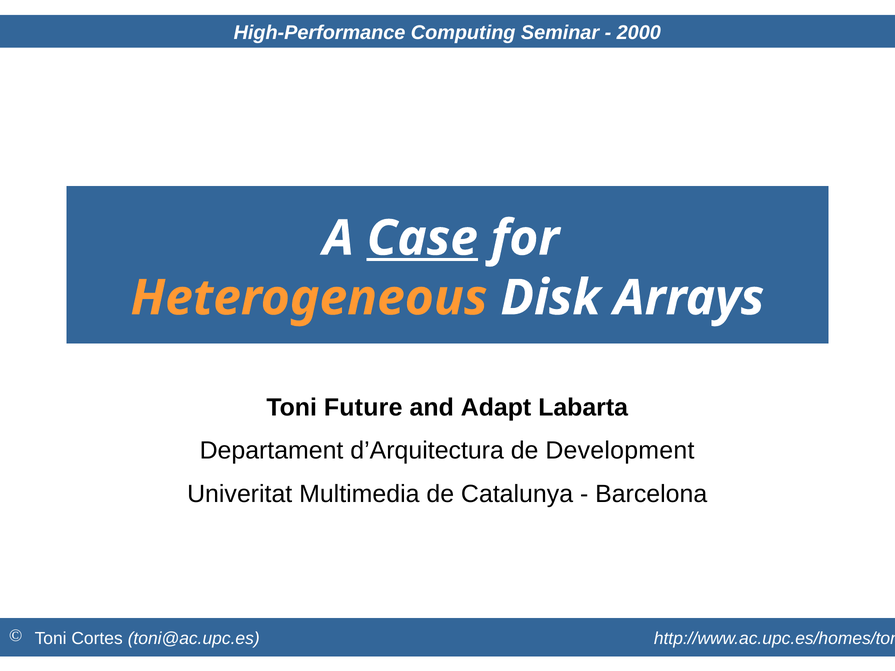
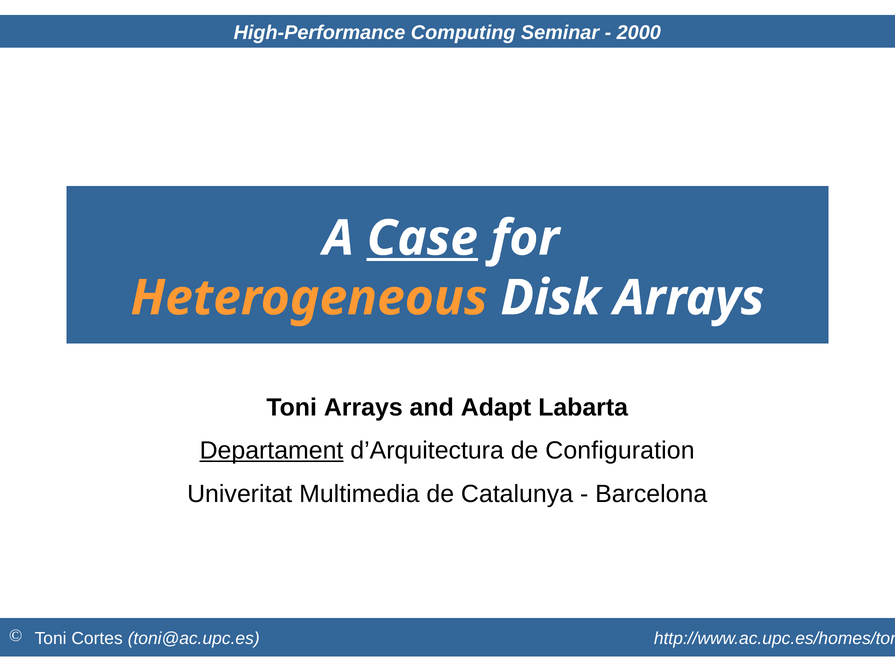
Toni Future: Future -> Arrays (363, 408)
Departament underline: none -> present (271, 451)
Development: Development -> Configuration (620, 451)
